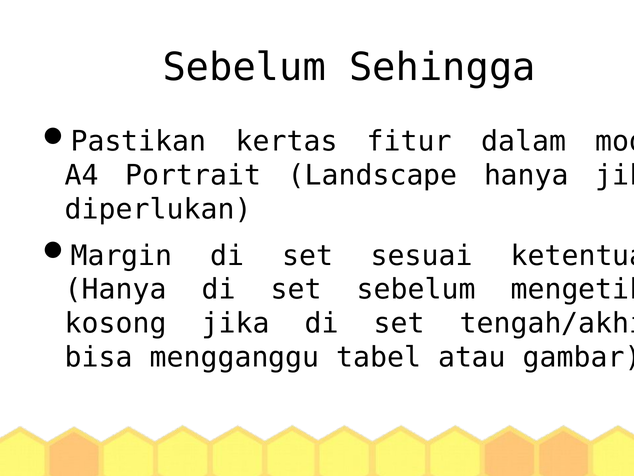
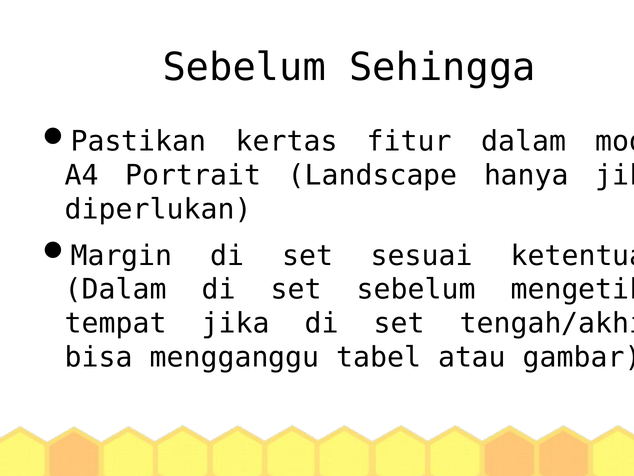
Hanya: Hanya -> Dalam (116, 289)
kosong: kosong -> tempat (116, 323)
